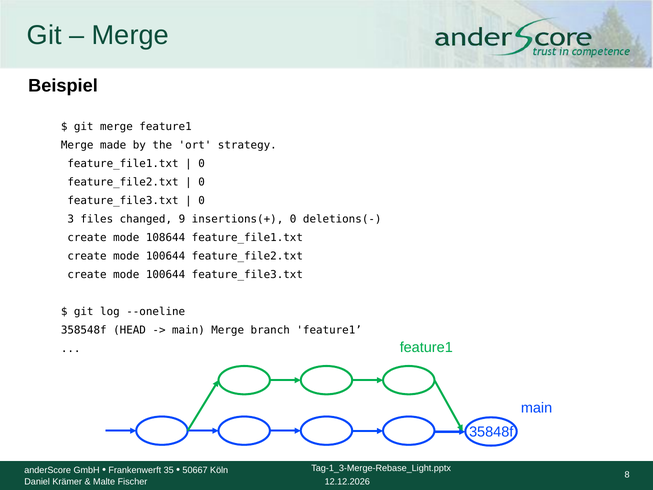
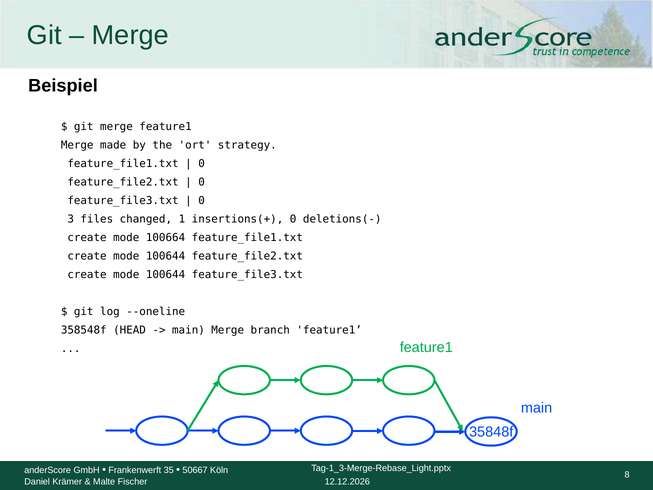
9: 9 -> 1 (182, 219)
108644: 108644 -> 100664 (166, 237)
